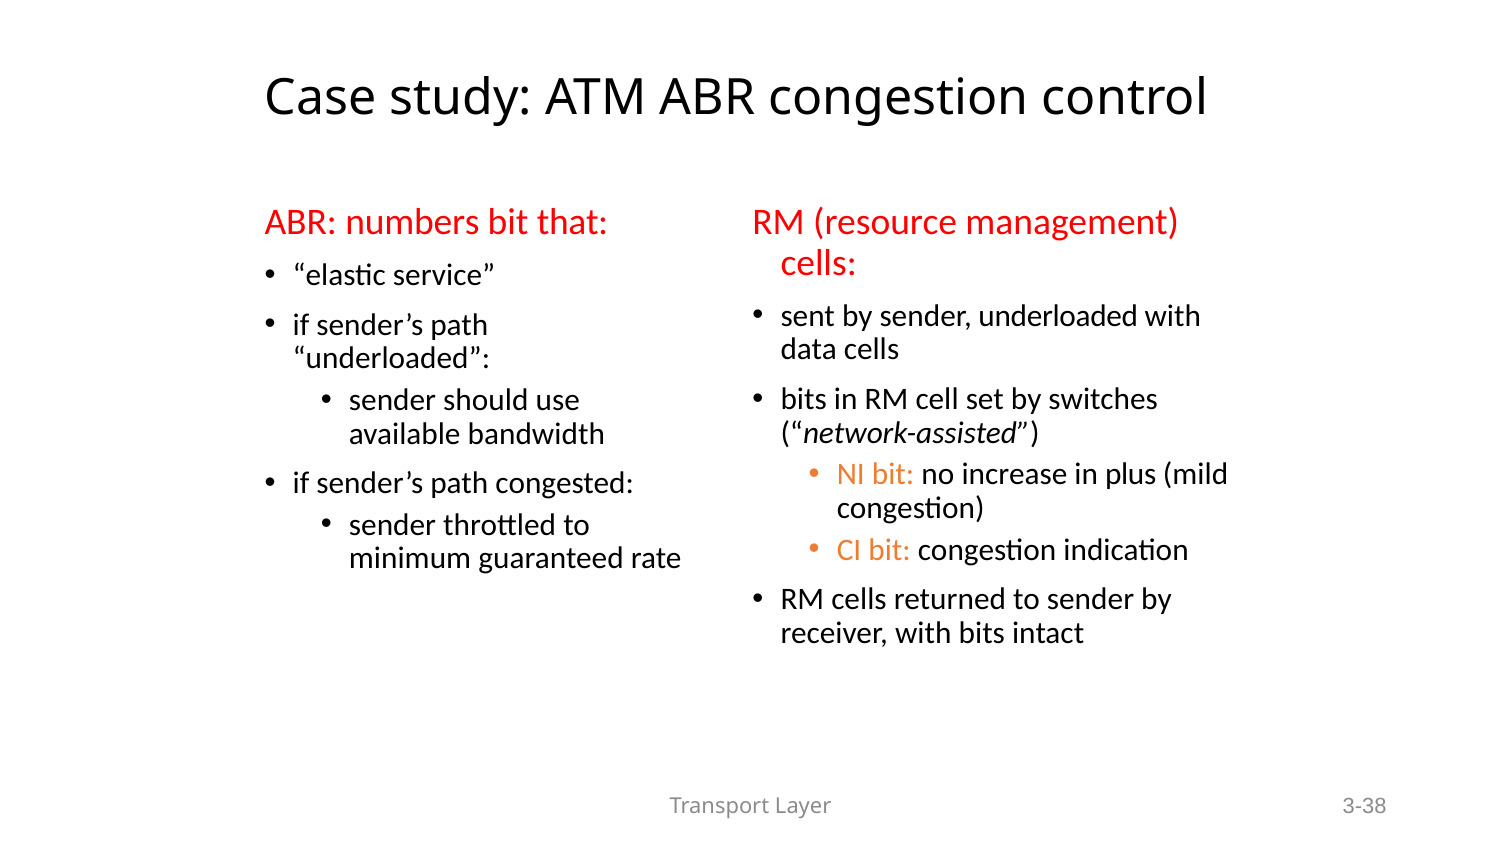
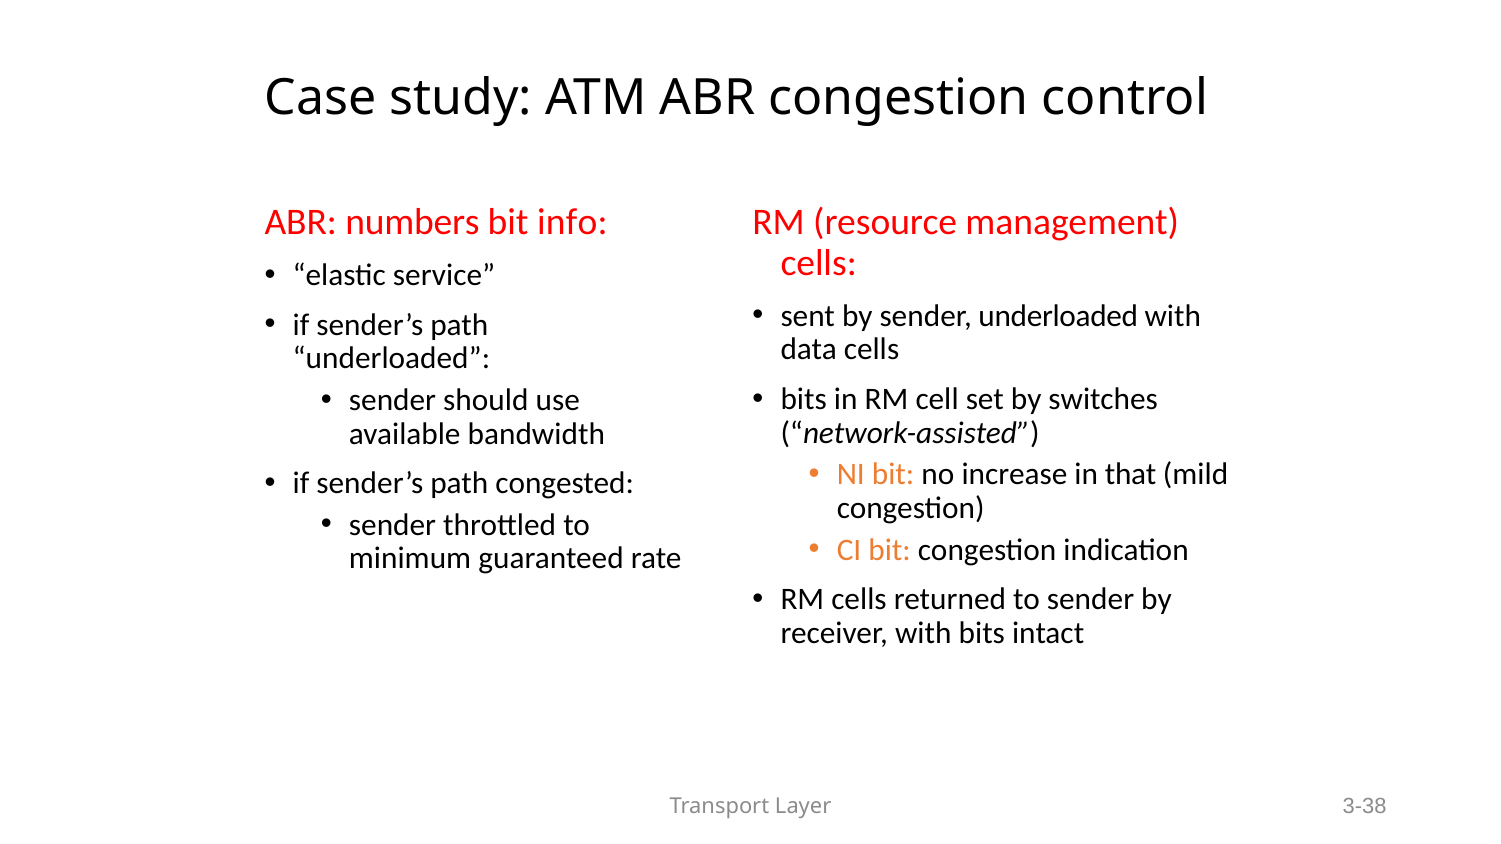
that: that -> info (572, 223)
plus: plus -> that (1131, 475)
